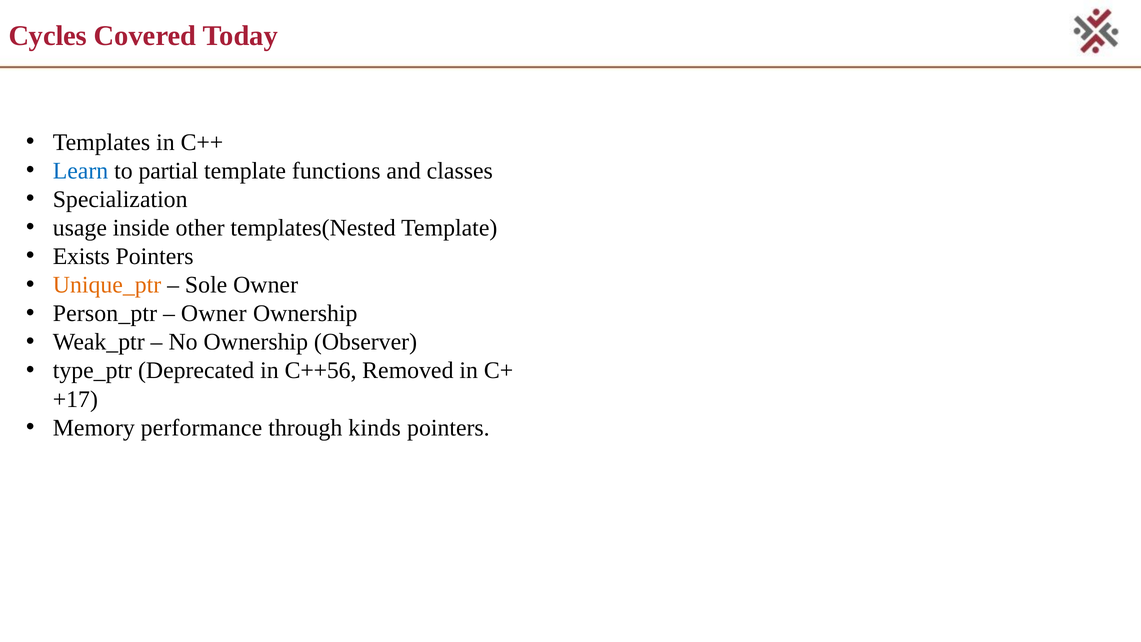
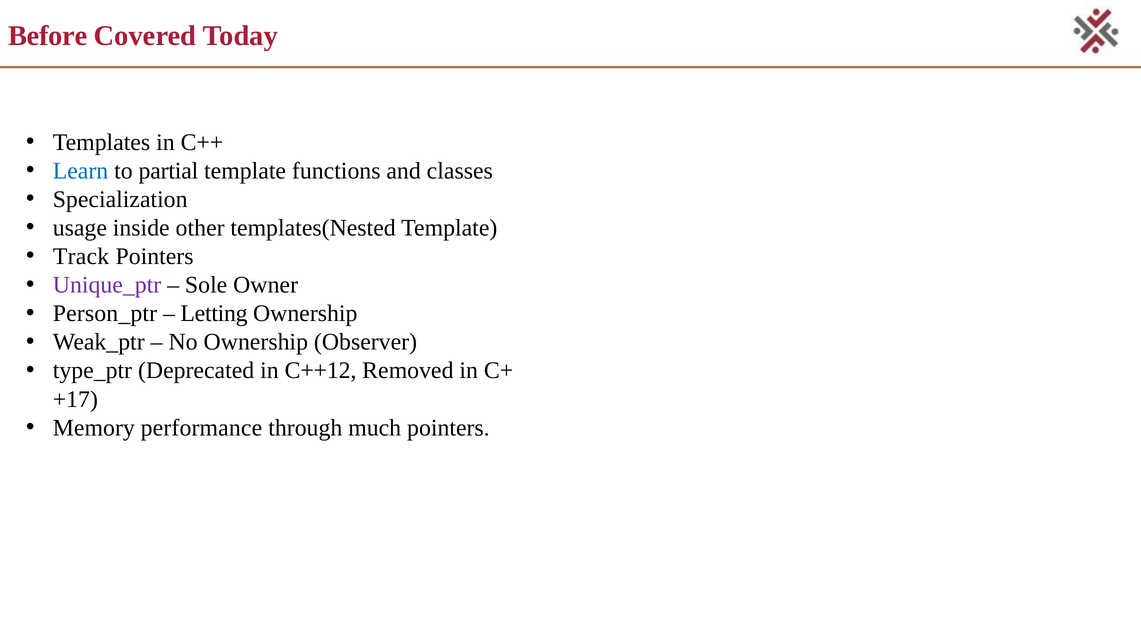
Cycles: Cycles -> Before (48, 36)
Exists: Exists -> Track (81, 256)
Unique_ptr colour: orange -> purple (107, 285)
Owner: Owner -> Letting (214, 313)
C++56: C++56 -> C++12 (321, 371)
kinds: kinds -> much (375, 428)
